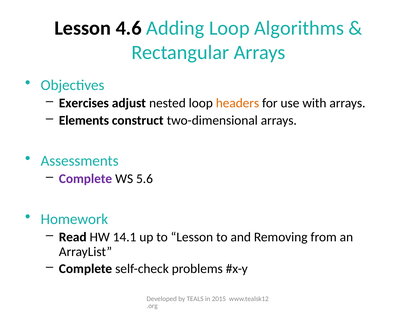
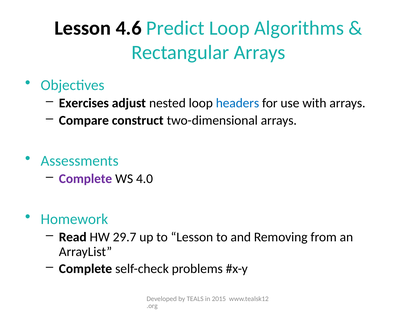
Adding: Adding -> Predict (175, 28)
headers colour: orange -> blue (237, 103)
Elements: Elements -> Compare (84, 120)
5.6: 5.6 -> 4.0 (145, 179)
14.1: 14.1 -> 29.7 (125, 237)
